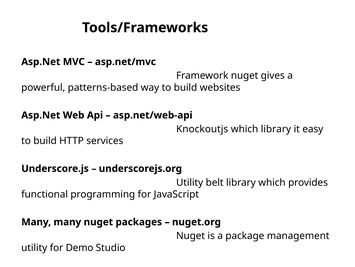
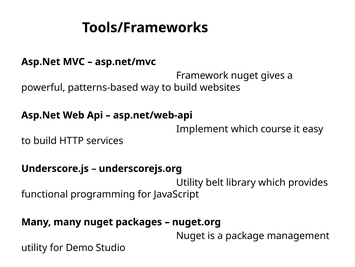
Knockoutjs: Knockoutjs -> Implement (202, 129)
which library: library -> course (276, 129)
